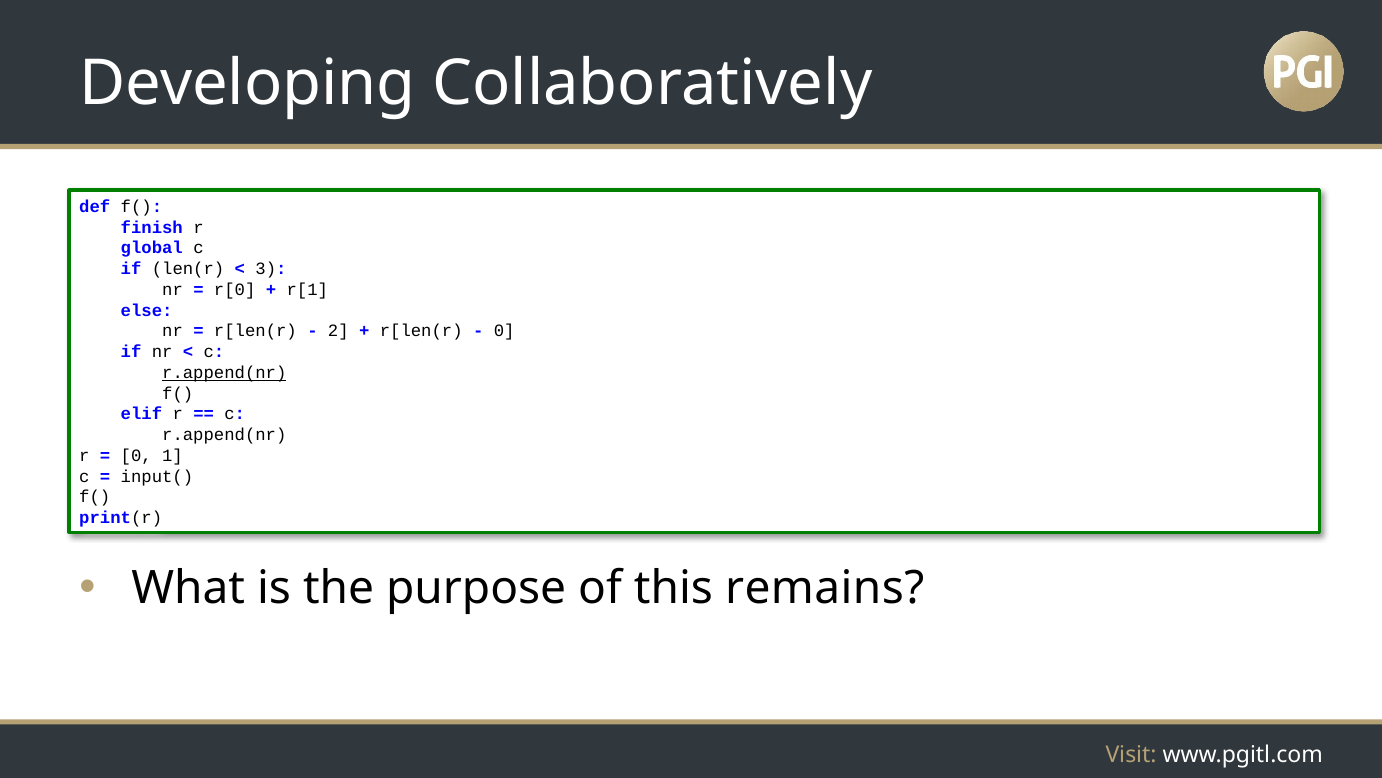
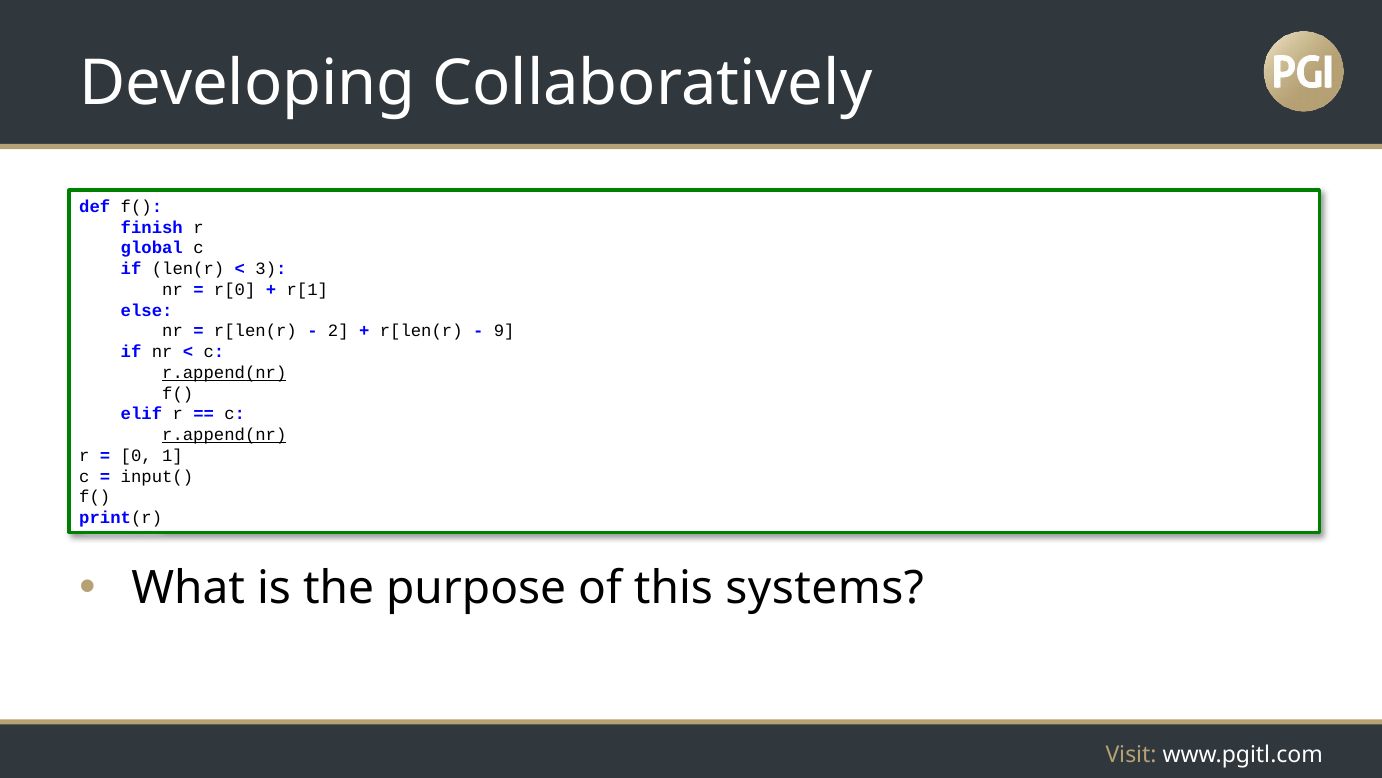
0: 0 -> 9 (504, 331)
r.append(nr underline: none -> present (224, 435)
remains: remains -> systems (825, 588)
